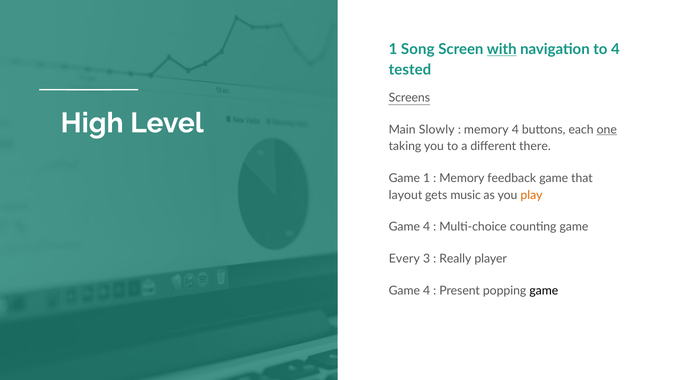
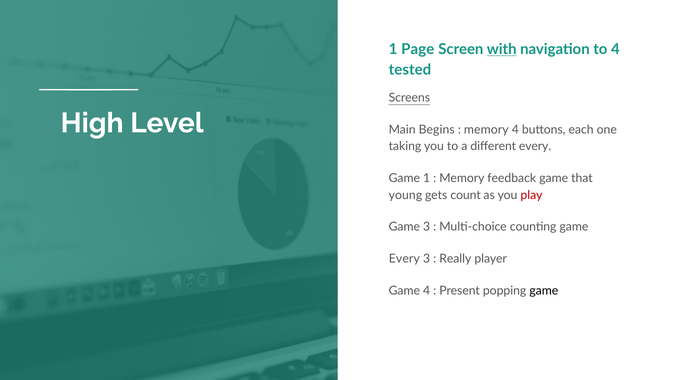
Song: Song -> Page (418, 49)
Slowly: Slowly -> Begins (437, 129)
one underline: present -> none (607, 129)
different there: there -> every (535, 146)
layout: layout -> young (405, 195)
music: music -> count (466, 195)
play colour: orange -> red (531, 195)
4: 4 -> 3 (427, 227)
